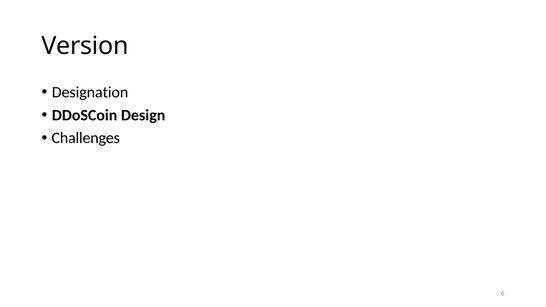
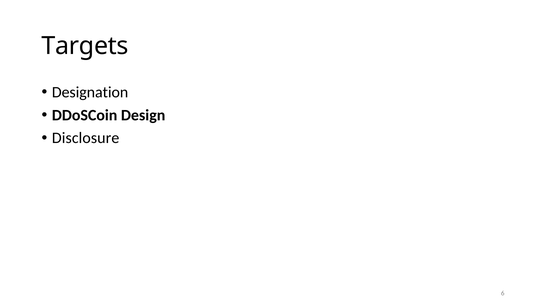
Version: Version -> Targets (85, 46)
Challenges: Challenges -> Disclosure (86, 138)
